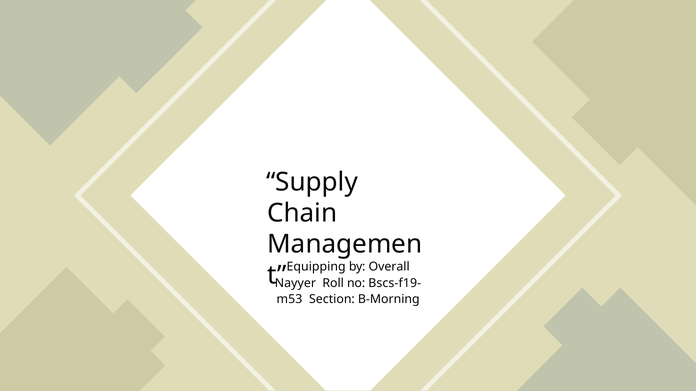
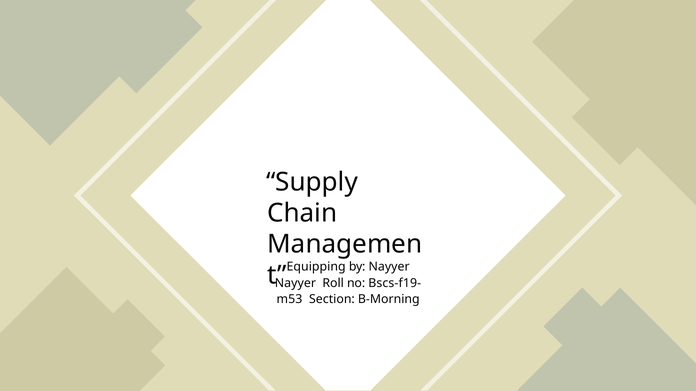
by Overall: Overall -> Nayyer (389, 267)
